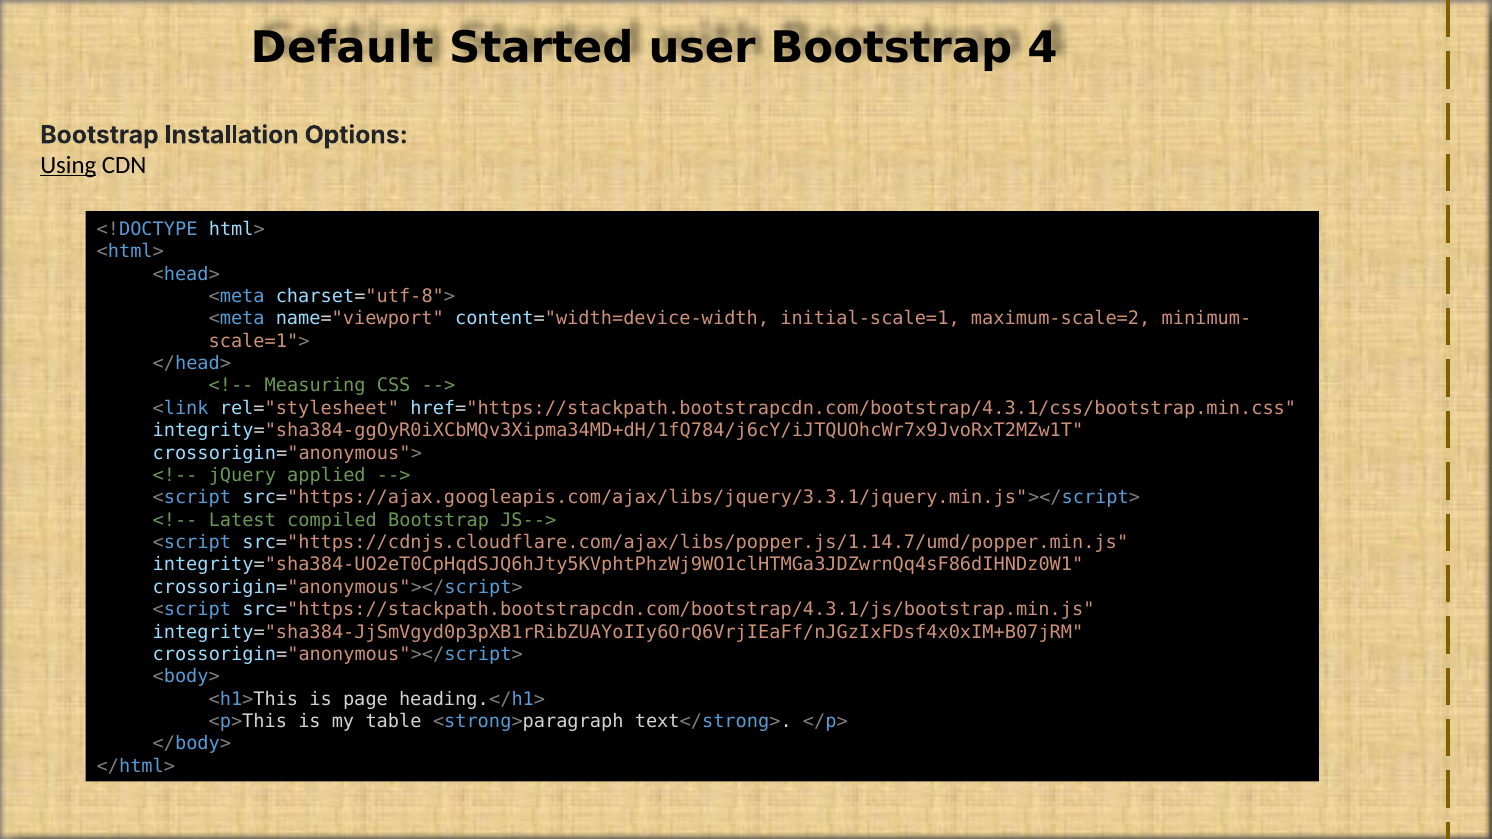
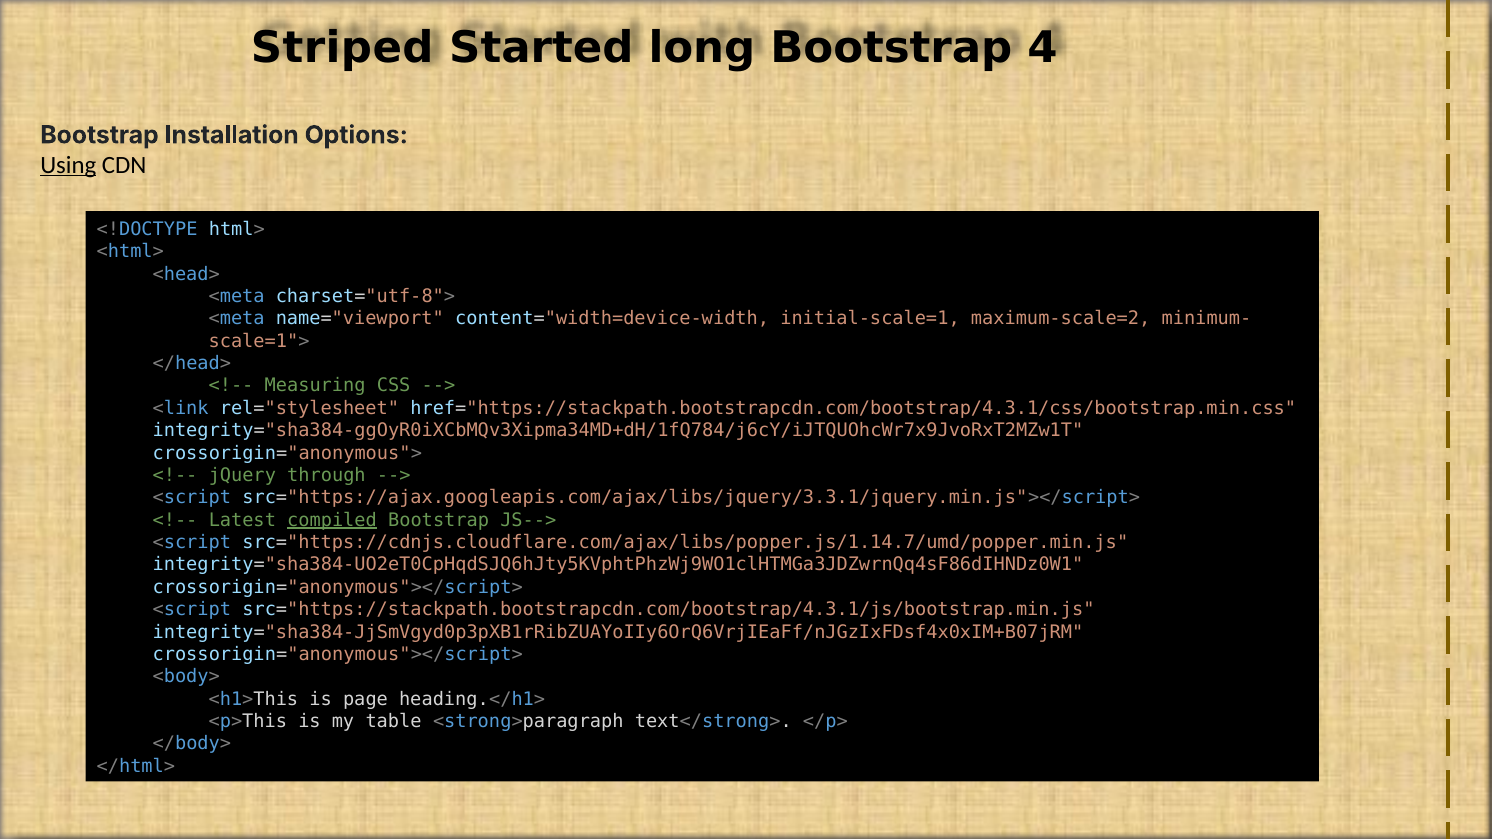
Default: Default -> Striped (342, 48)
user: user -> long (702, 48)
applied: applied -> through (326, 475)
compiled underline: none -> present (332, 520)
